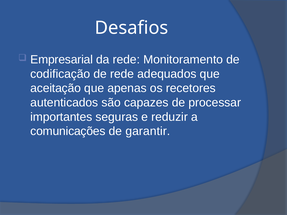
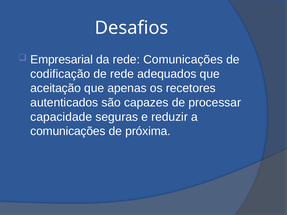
rede Monitoramento: Monitoramento -> Comunicações (183, 60)
importantes: importantes -> capacidade (61, 117)
garantir: garantir -> próxima (148, 131)
